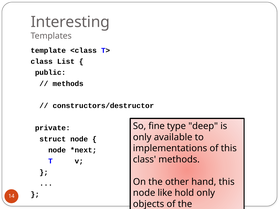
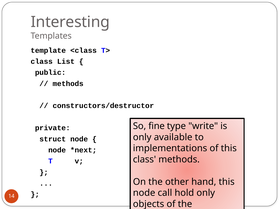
deep: deep -> write (203, 126)
like: like -> call (165, 193)
